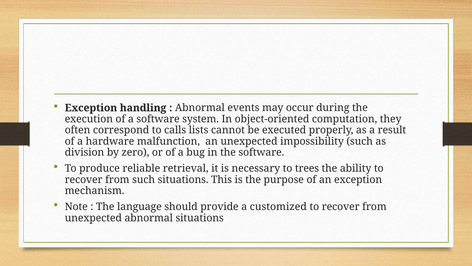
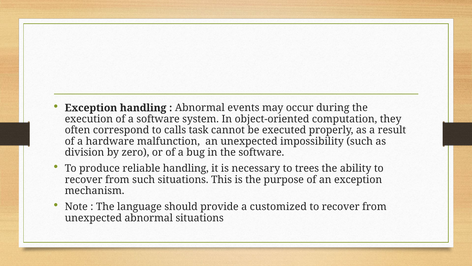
lists: lists -> task (199, 130)
reliable retrieval: retrieval -> handling (186, 168)
